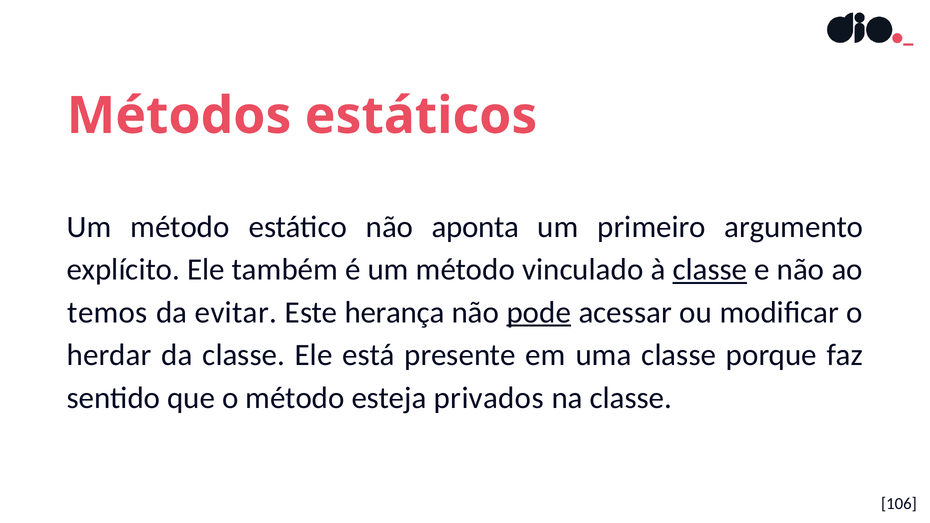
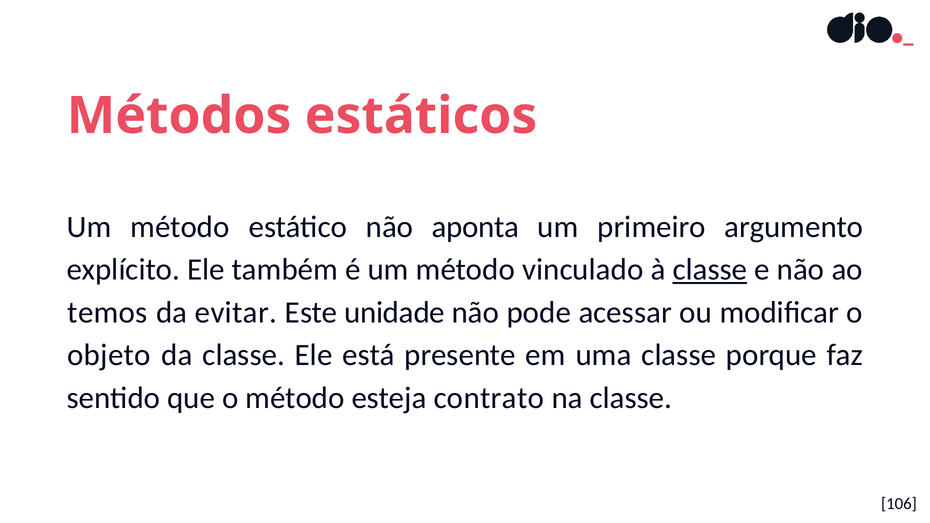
herança: herança -> unidade (395, 312)
pode underline: present -> none (539, 312)
herdar: herdar -> objeto (109, 355)
privados: privados -> contrato (489, 398)
